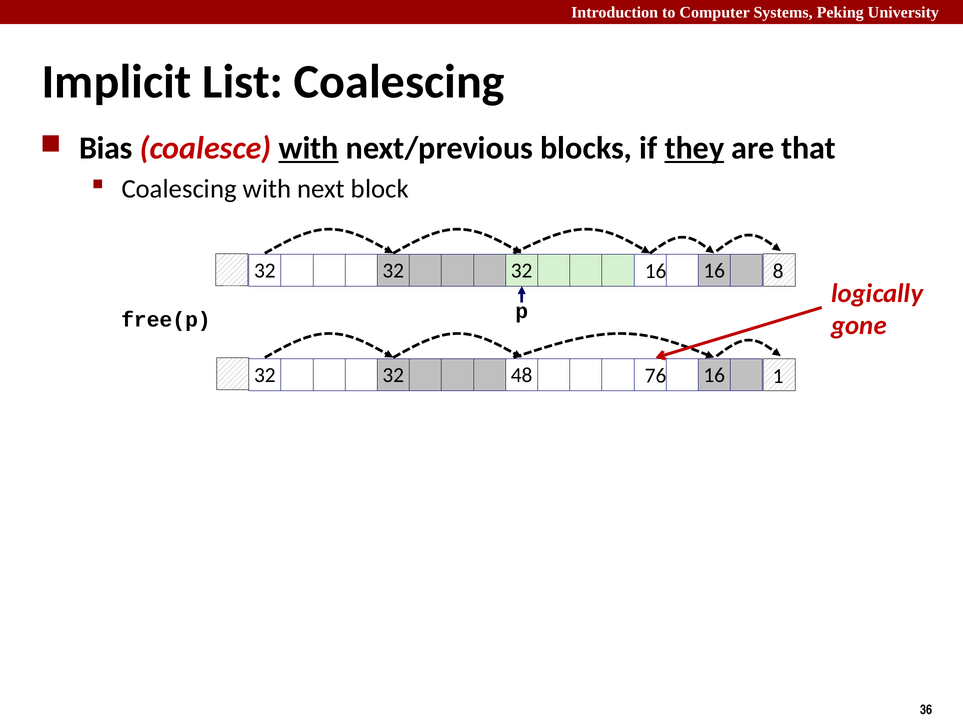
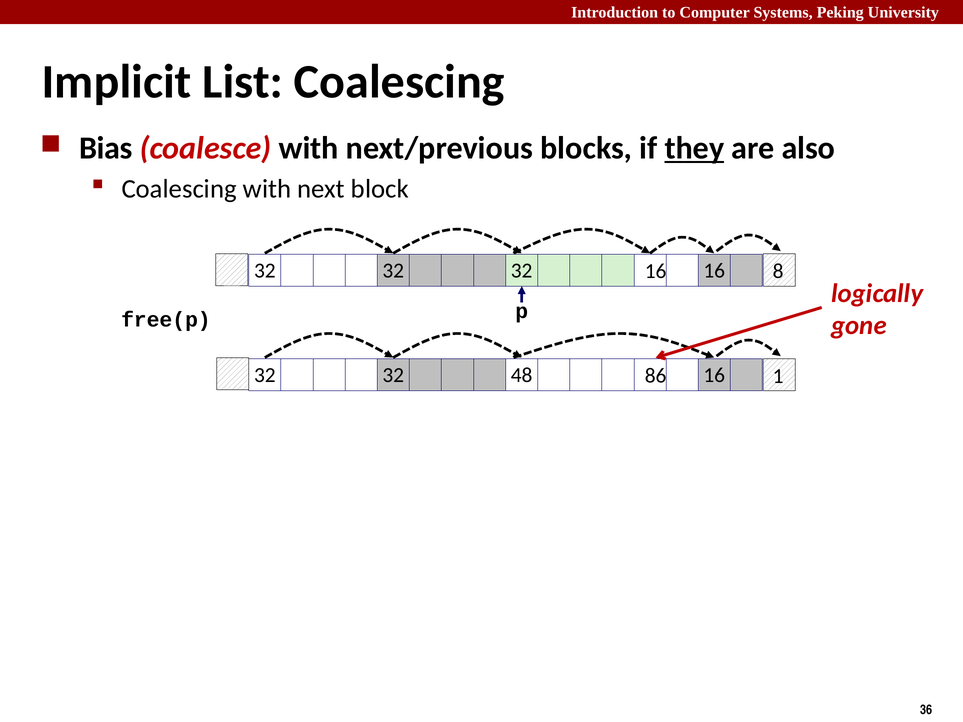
with underline: present -> none (309, 148)
that: that -> also (808, 148)
76: 76 -> 86 (656, 376)
